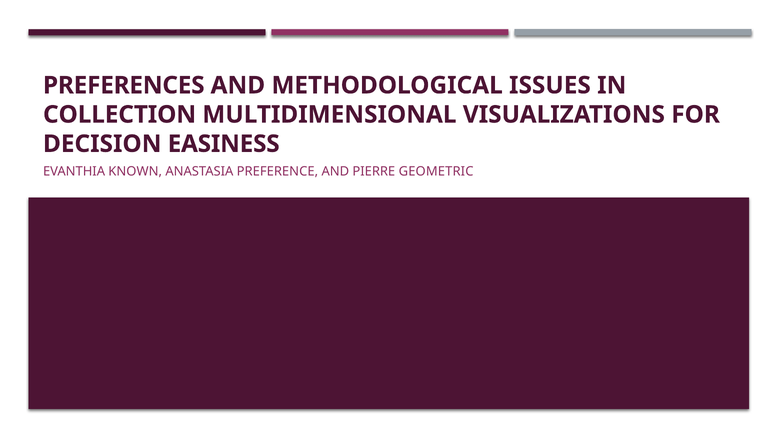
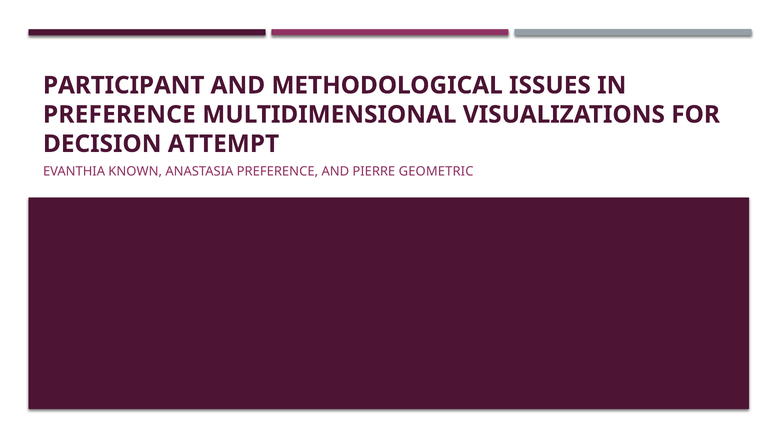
PREFERENCES: PREFERENCES -> PARTICIPANT (124, 85)
COLLECTION: COLLECTION -> PREFERENCE (119, 115)
EASINESS: EASINESS -> ATTEMPT (223, 144)
